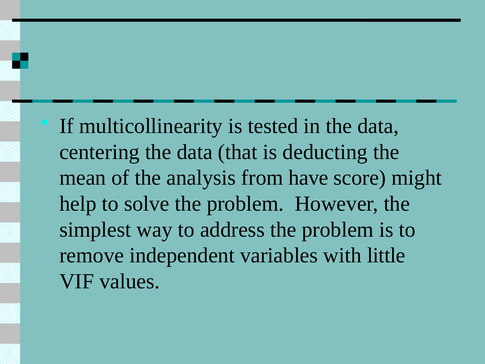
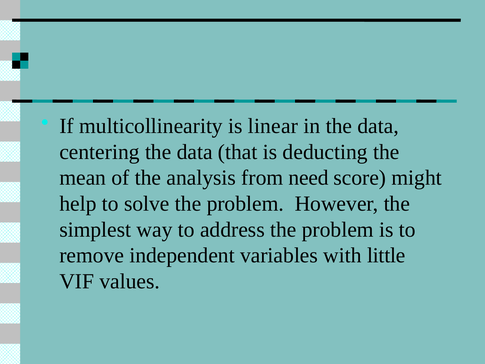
tested: tested -> linear (273, 126)
have: have -> need (308, 178)
